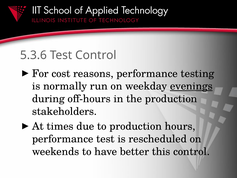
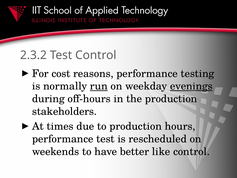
5.3.6: 5.3.6 -> 2.3.2 (33, 55)
run underline: none -> present (99, 86)
this: this -> like (161, 151)
